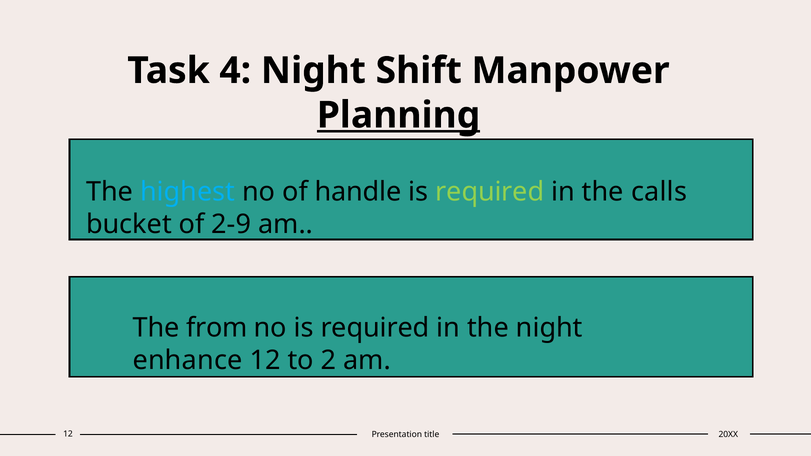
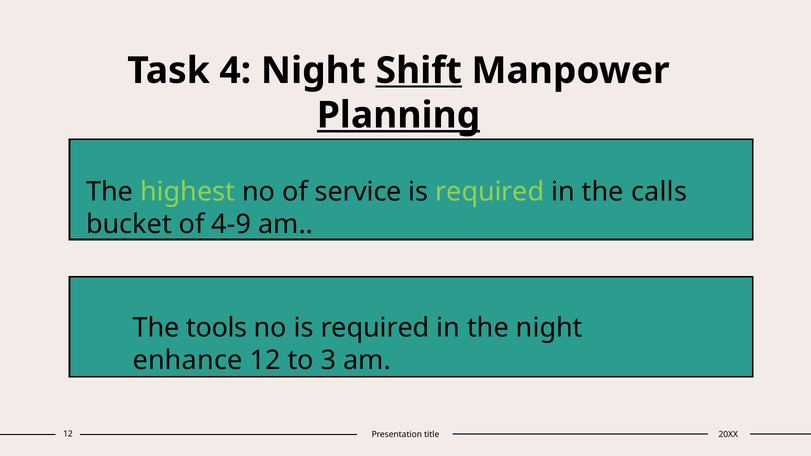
Shift underline: none -> present (419, 71)
highest colour: light blue -> light green (188, 192)
handle: handle -> service (358, 192)
2-9: 2-9 -> 4-9 (231, 224)
from: from -> tools (217, 328)
2: 2 -> 3 (329, 360)
